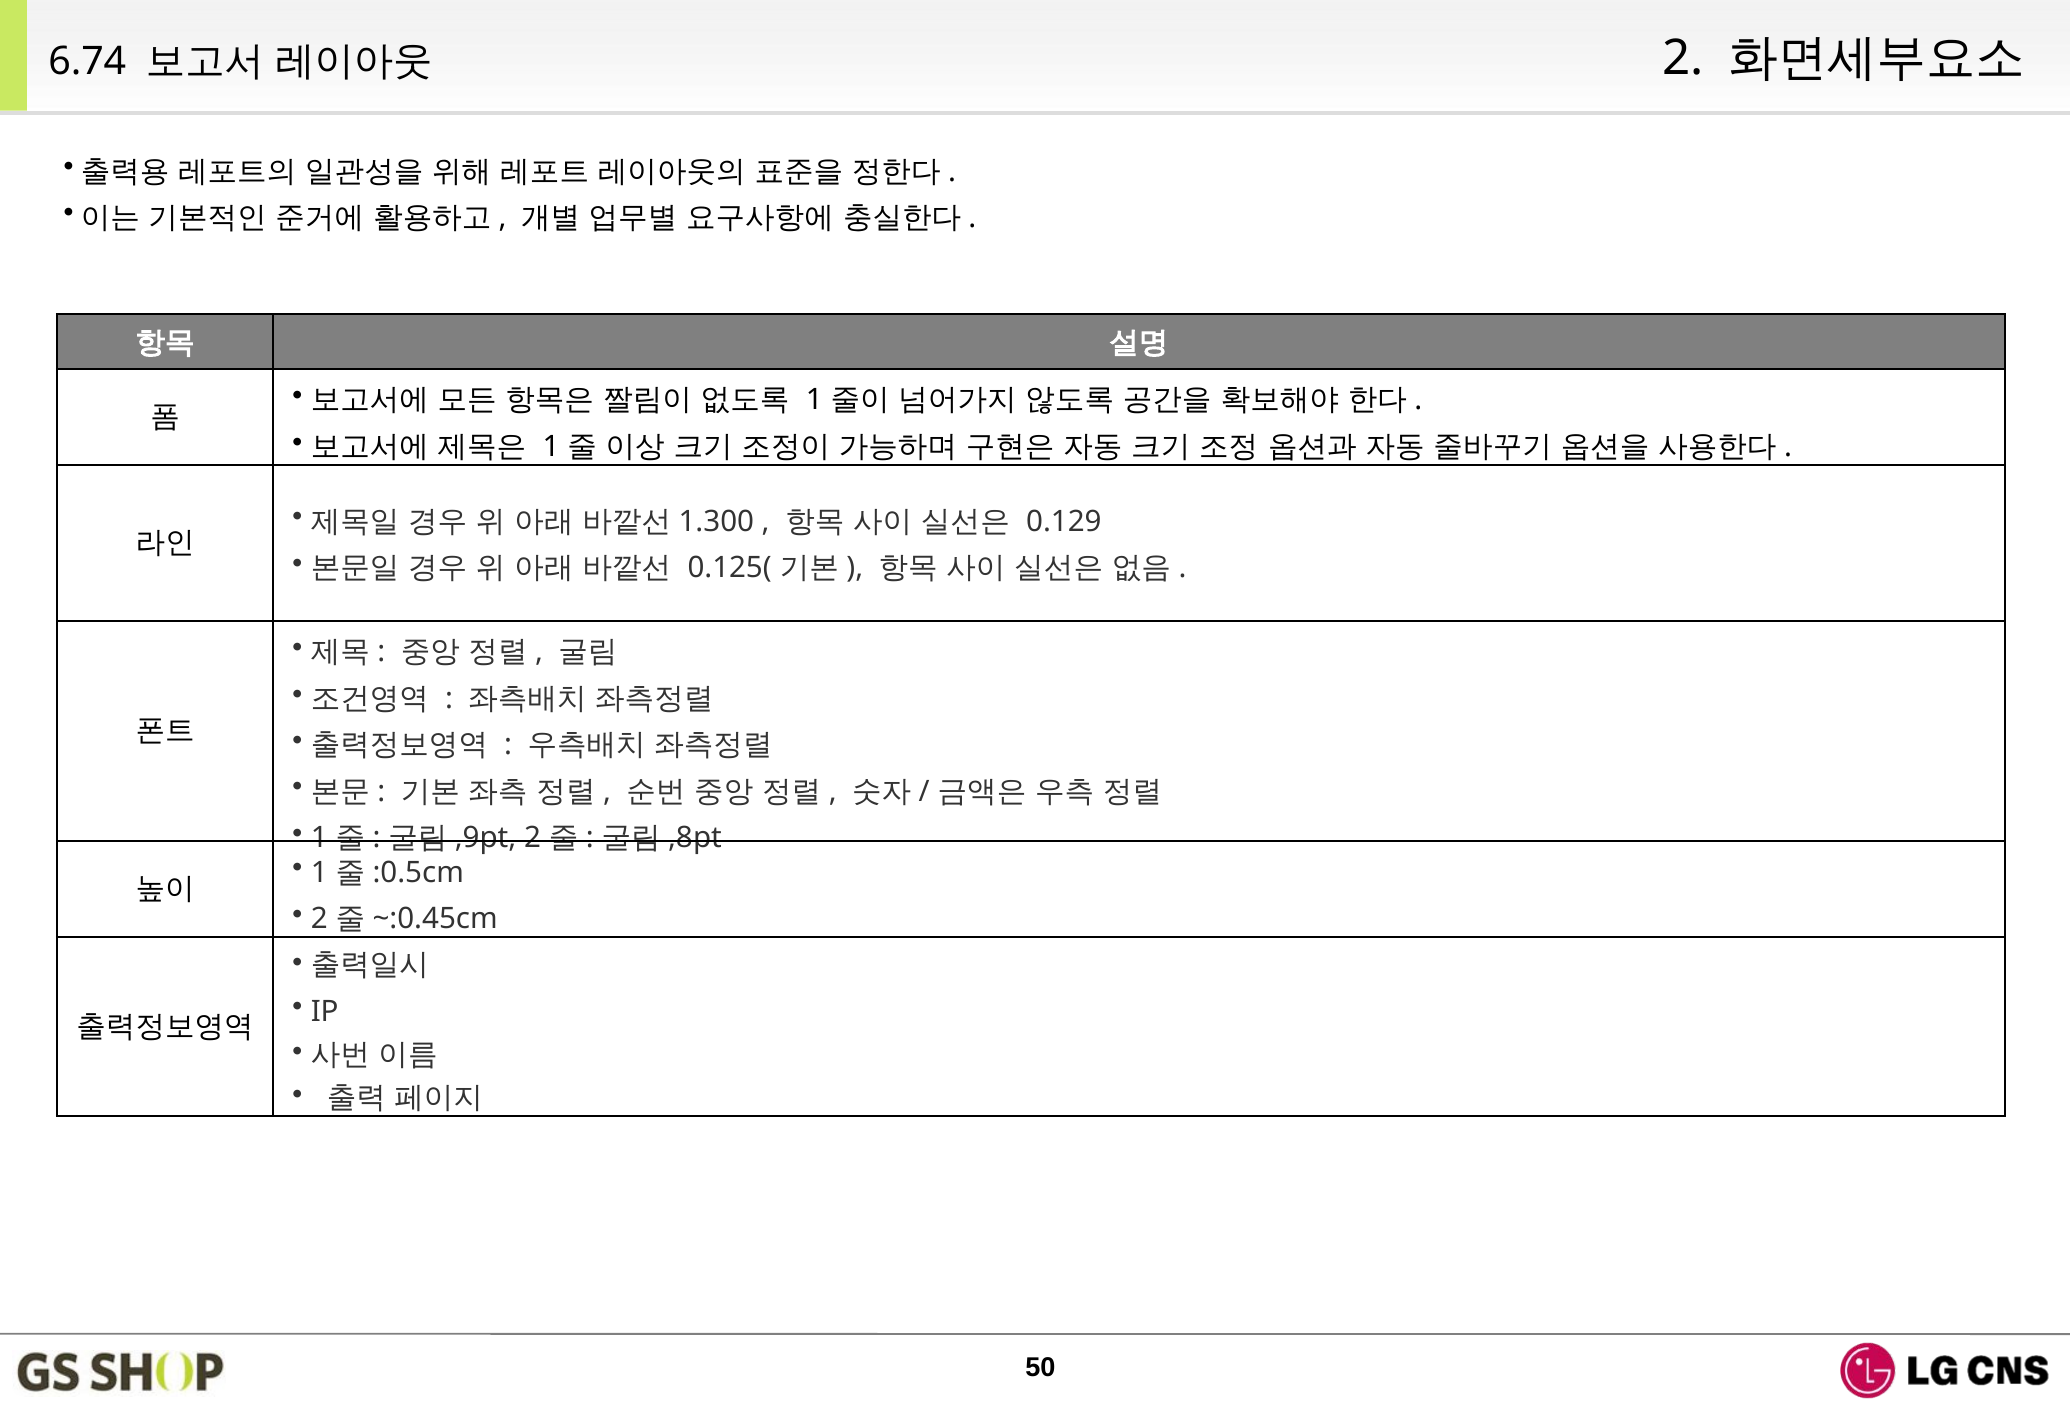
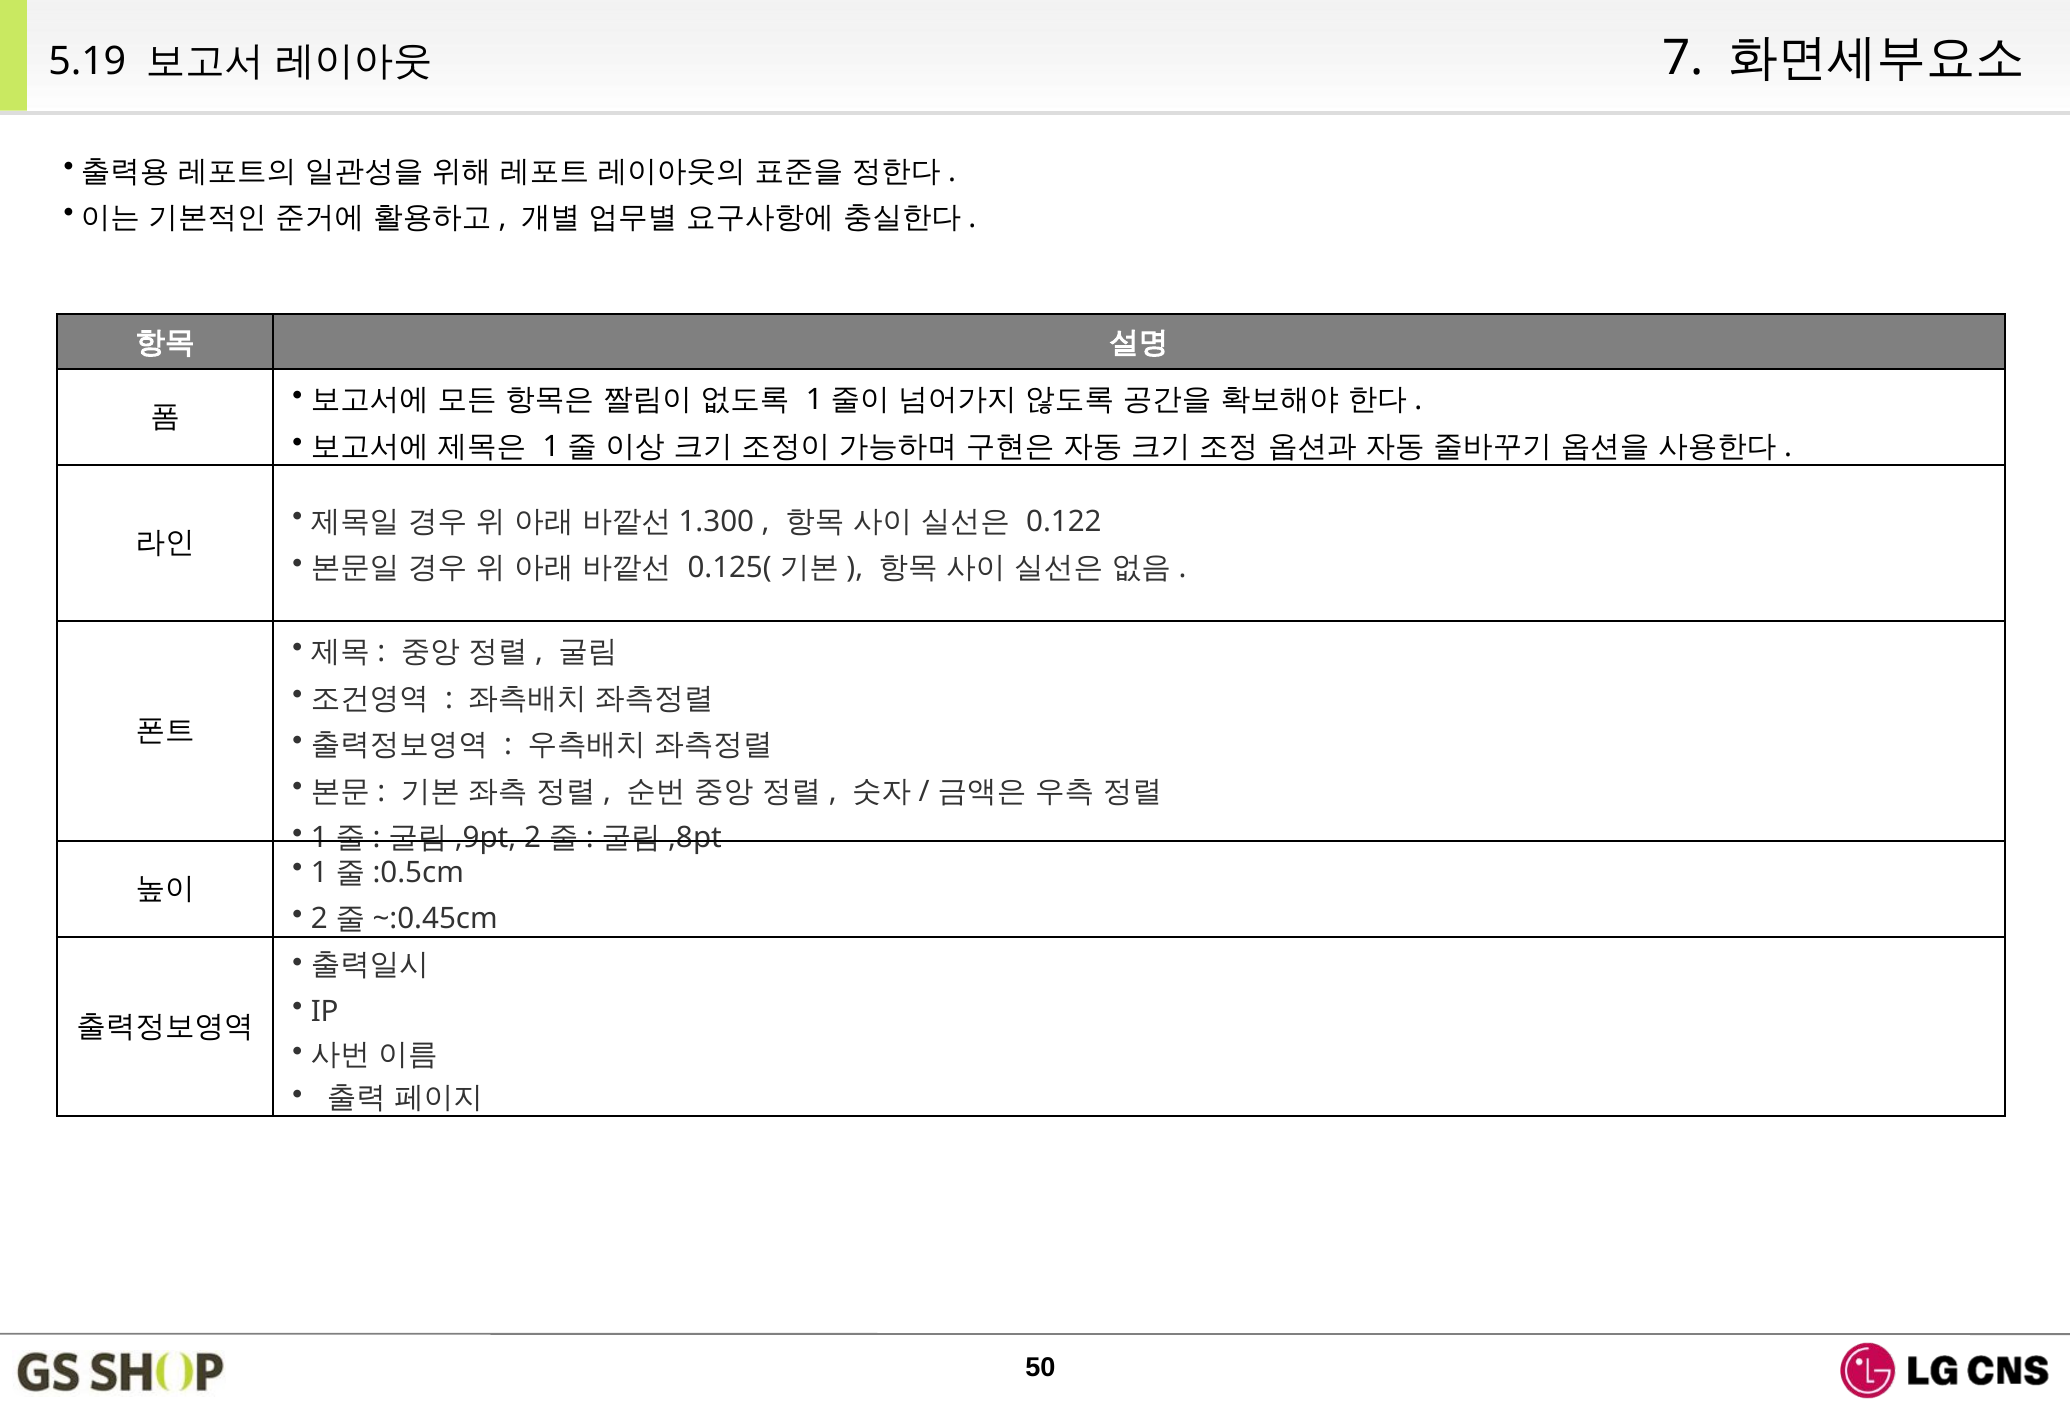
6.74: 6.74 -> 5.19 (87, 62)
2: 2 -> 7 (1683, 58)
0.129: 0.129 -> 0.122 (1064, 521)
